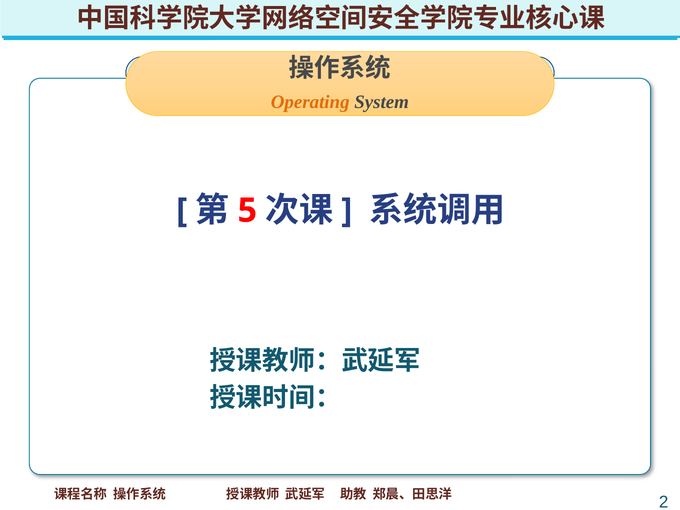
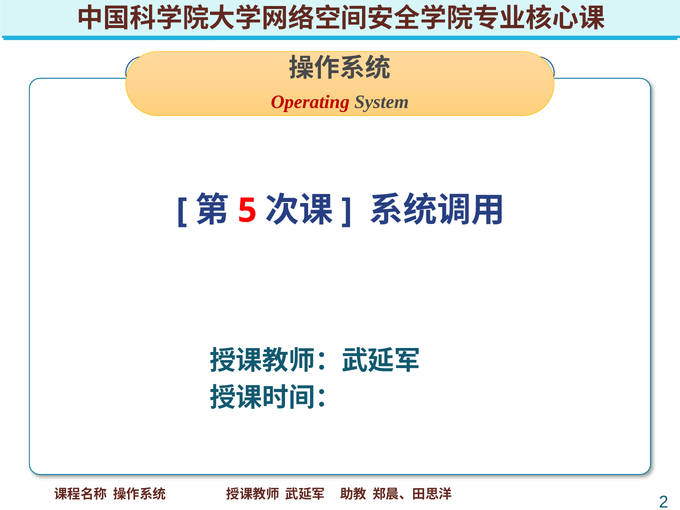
Operating colour: orange -> red (310, 102)
